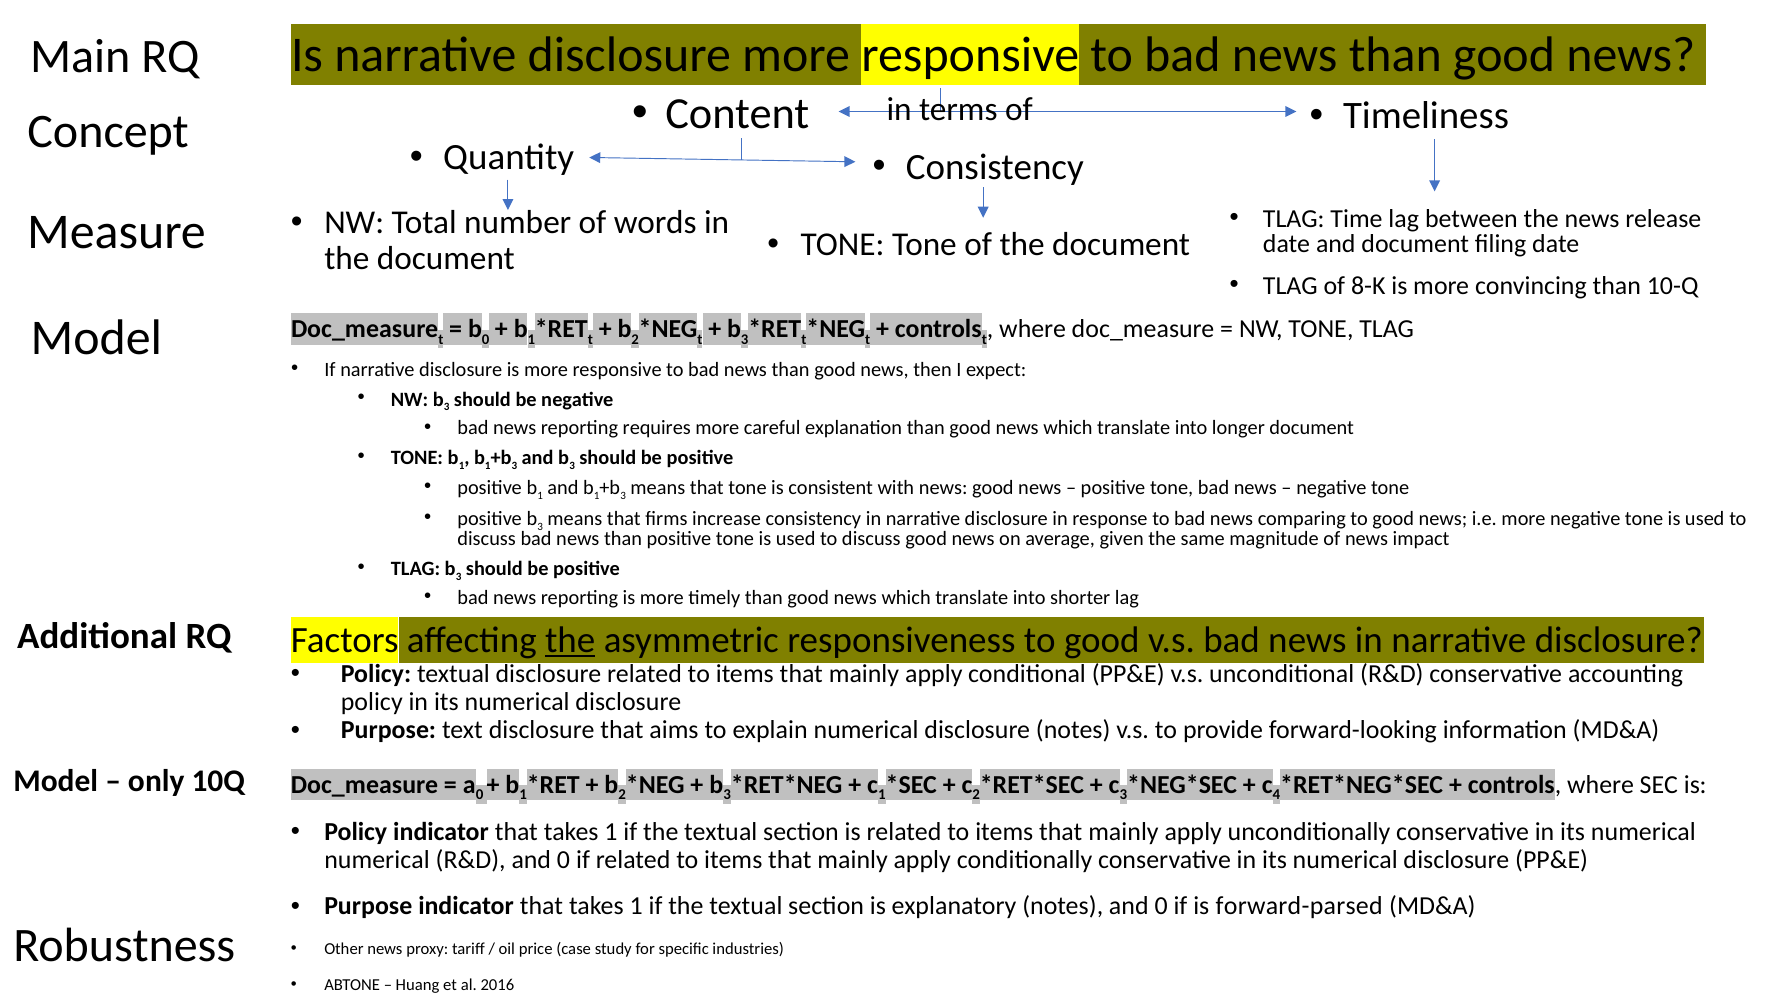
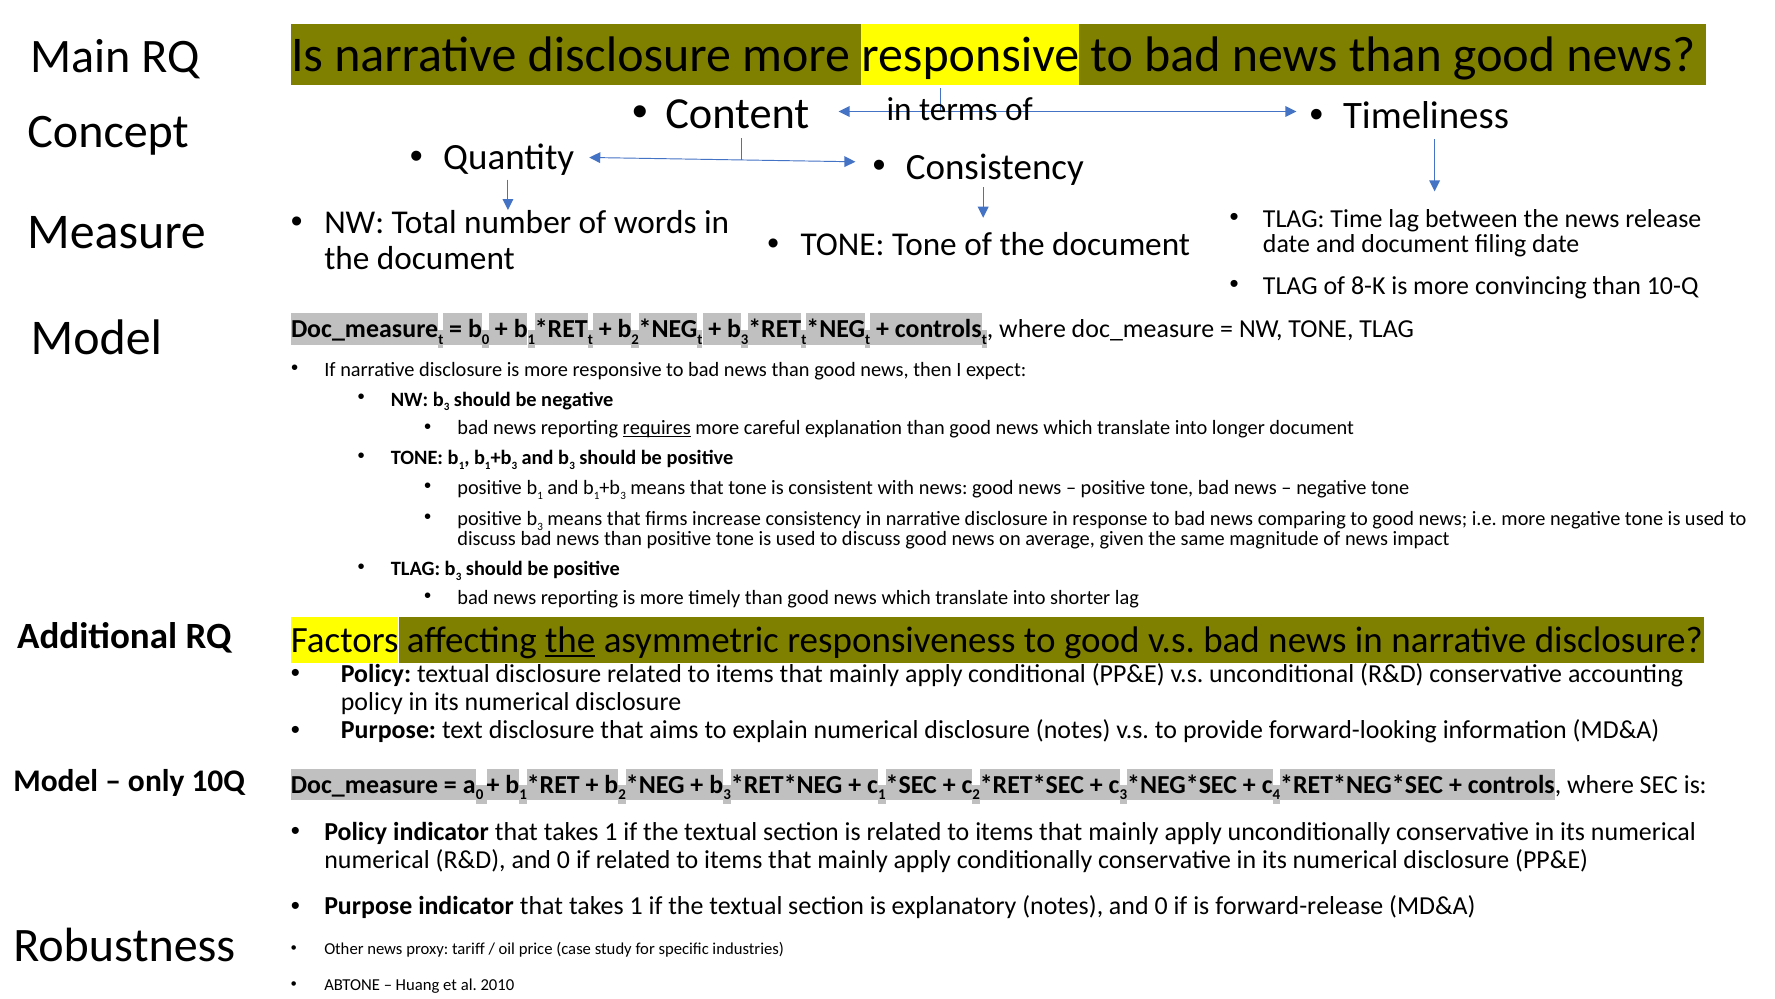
requires underline: none -> present (657, 428)
forward-parsed: forward-parsed -> forward-release (1299, 906)
2016: 2016 -> 2010 (497, 985)
